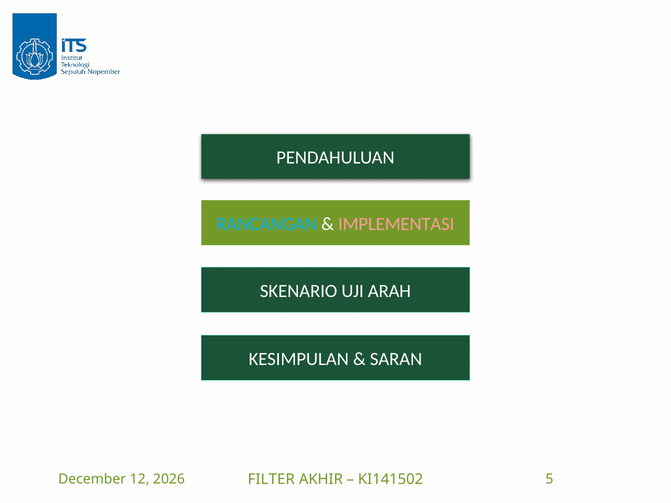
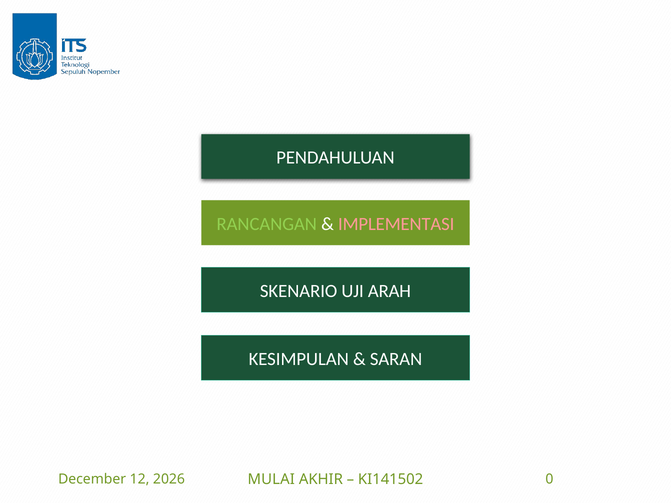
RANCANGAN colour: light blue -> light green (267, 224)
FILTER: FILTER -> MULAI (271, 480)
5: 5 -> 0 (549, 480)
